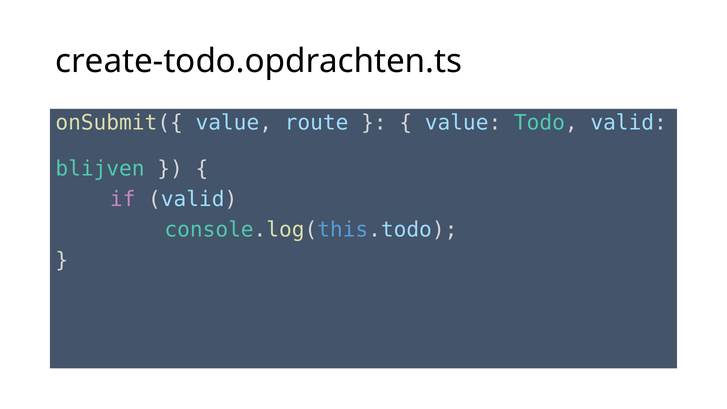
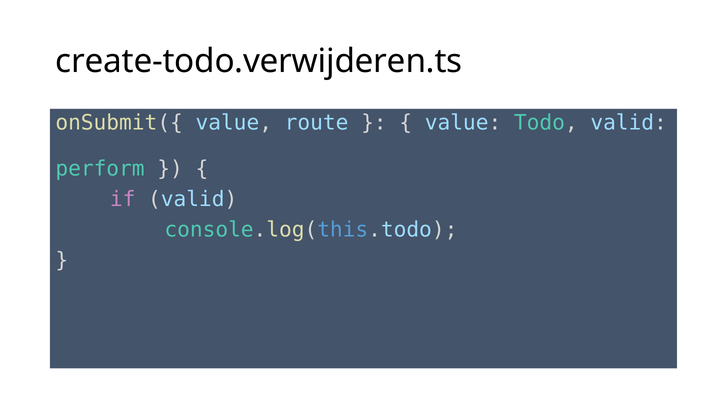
create-todo.opdrachten.ts: create-todo.opdrachten.ts -> create-todo.verwijderen.ts (259, 61)
blijven: blijven -> perform (100, 169)
